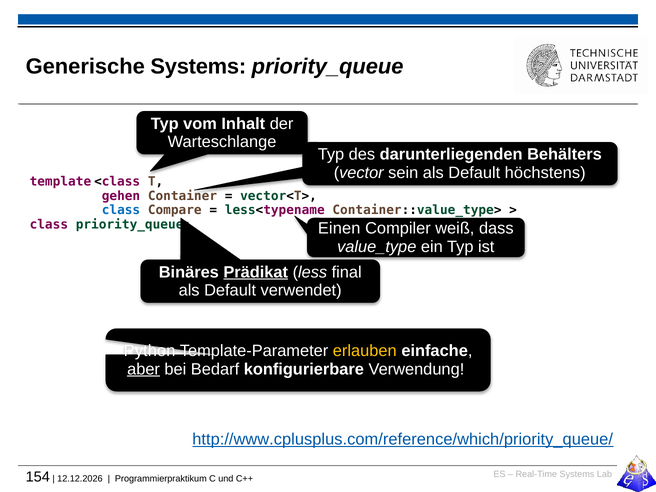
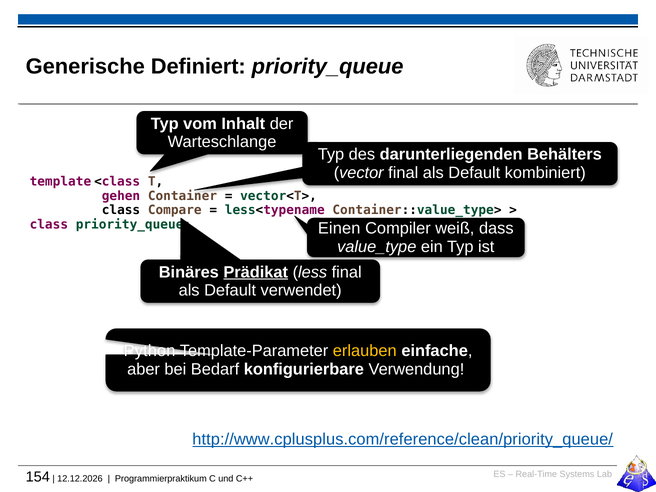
Generische Systems: Systems -> Definiert (198, 67)
vector sein: sein -> final (403, 173)
höchstens: höchstens -> kombiniert (545, 173)
class colour: blue -> black (121, 210)
aber underline: present -> none (144, 369)
http://www.cplusplus.com/reference/which/priority_queue/: http://www.cplusplus.com/reference/which/priority_queue/ -> http://www.cplusplus.com/reference/clean/priority_queue/ (403, 439)
